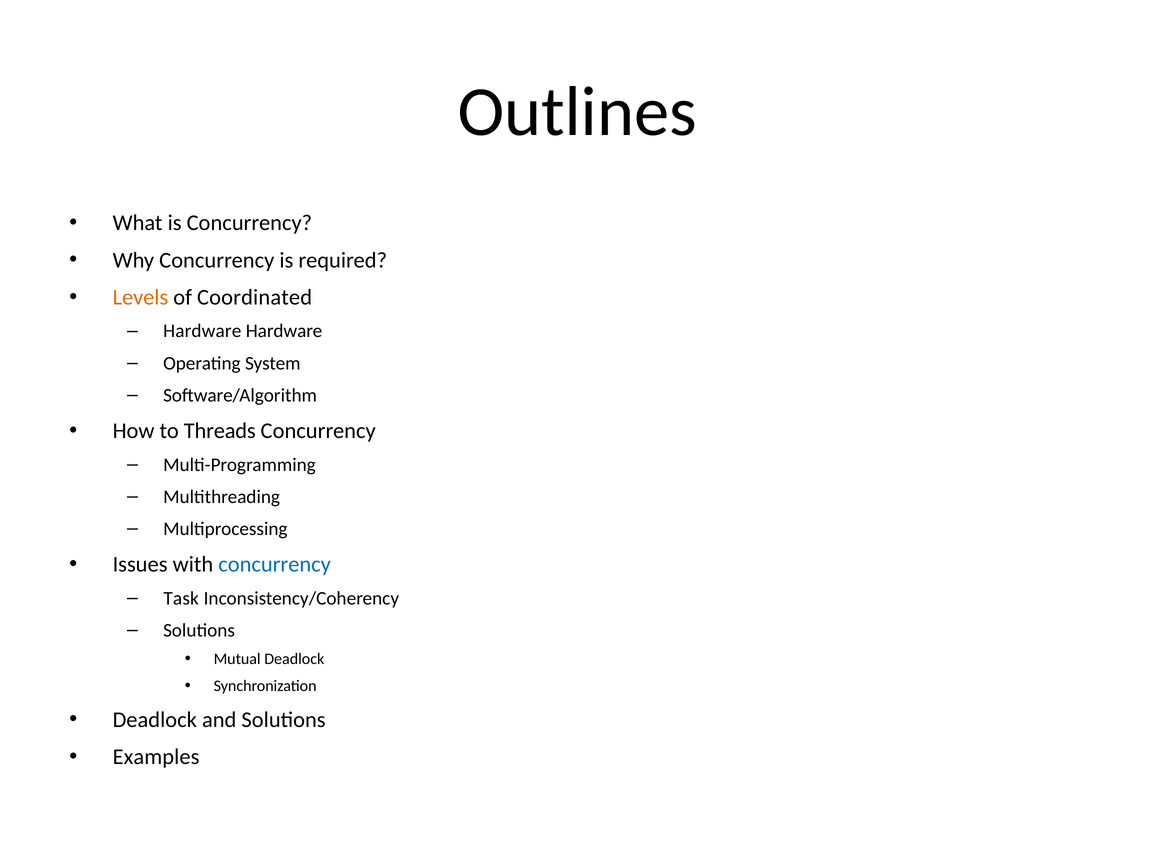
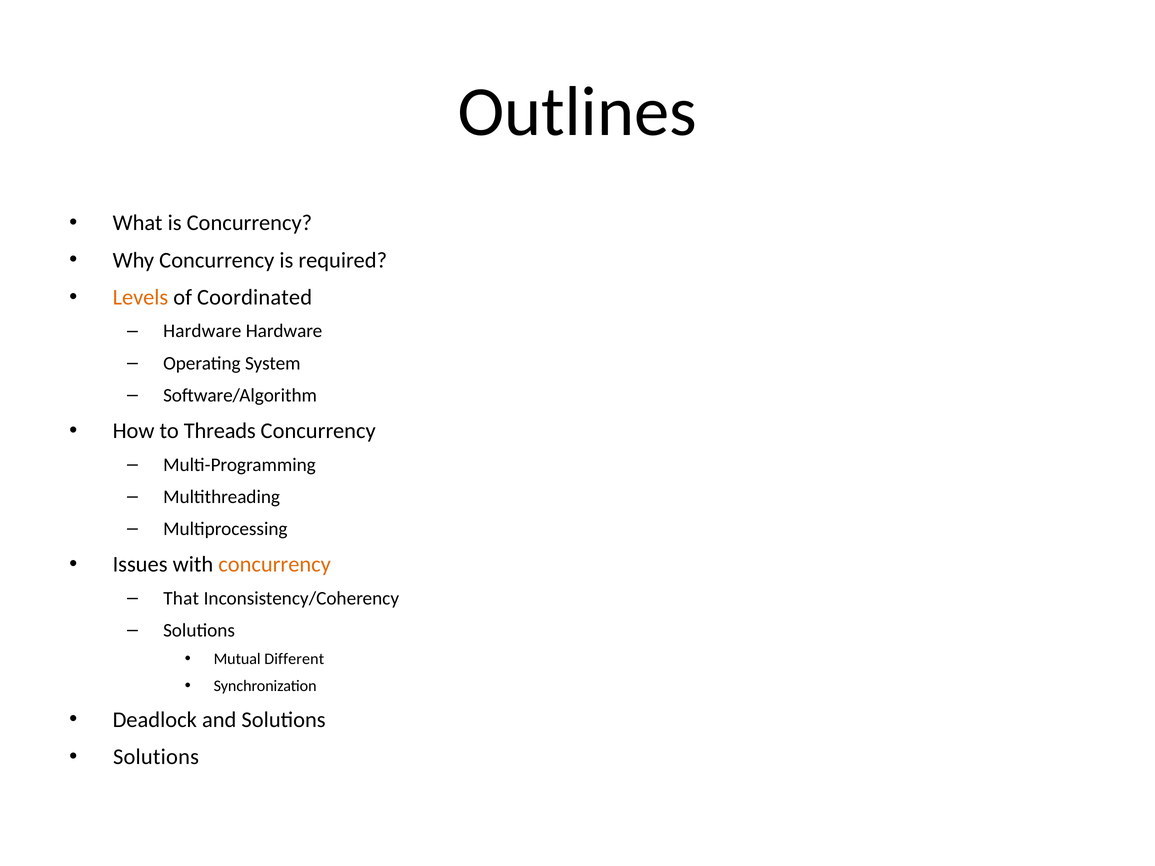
concurrency colour: blue -> orange (275, 565)
Task: Task -> That (181, 598)
Mutual Deadlock: Deadlock -> Different (294, 659)
Examples: Examples -> Solutions (156, 757)
